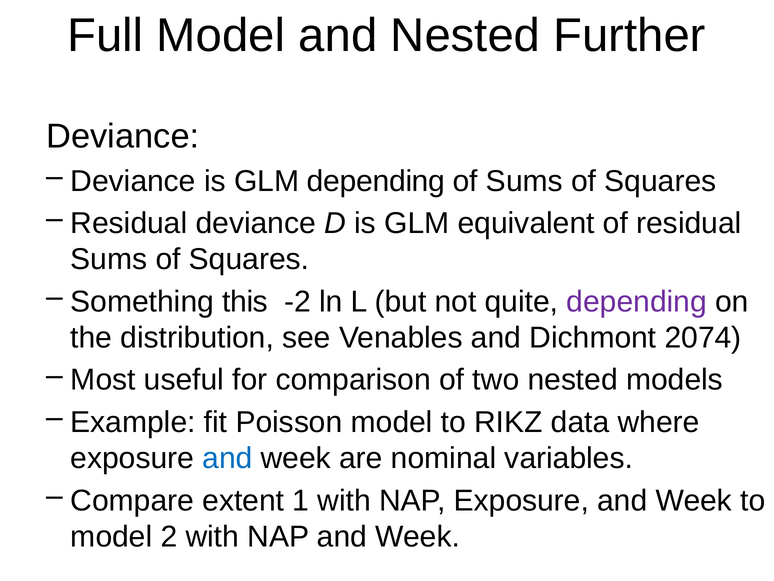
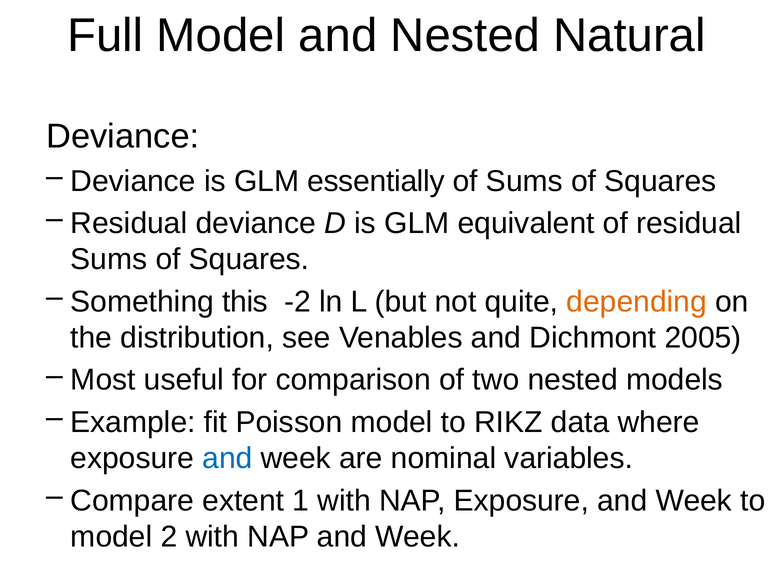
Further: Further -> Natural (629, 35)
GLM depending: depending -> essentially (376, 181)
depending colour: purple -> orange (637, 301)
2074: 2074 -> 2005 (703, 338)
